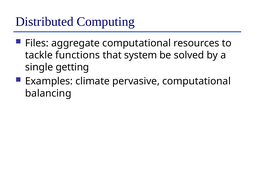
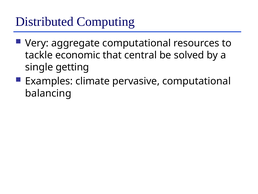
Files: Files -> Very (37, 43)
functions: functions -> economic (78, 55)
system: system -> central (141, 55)
